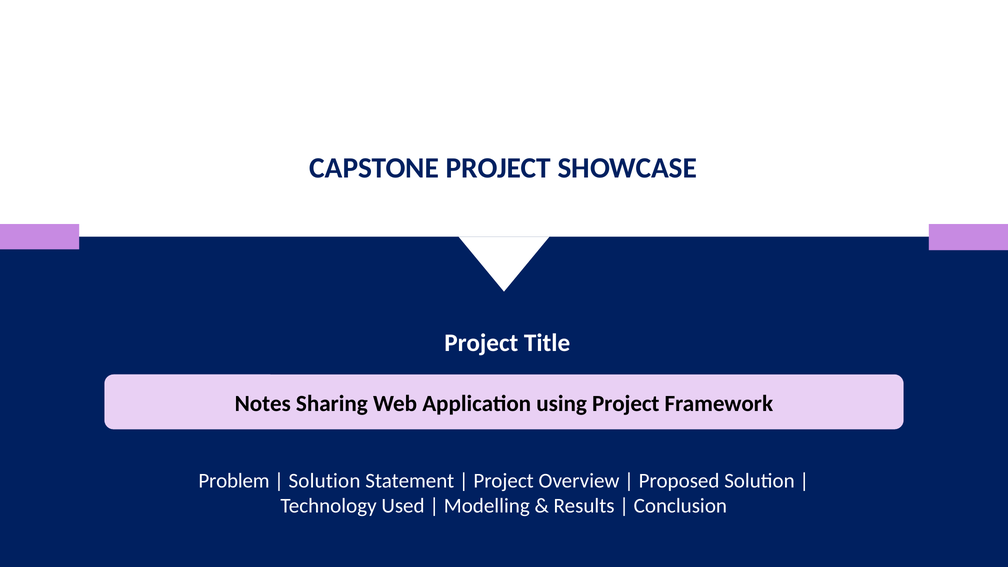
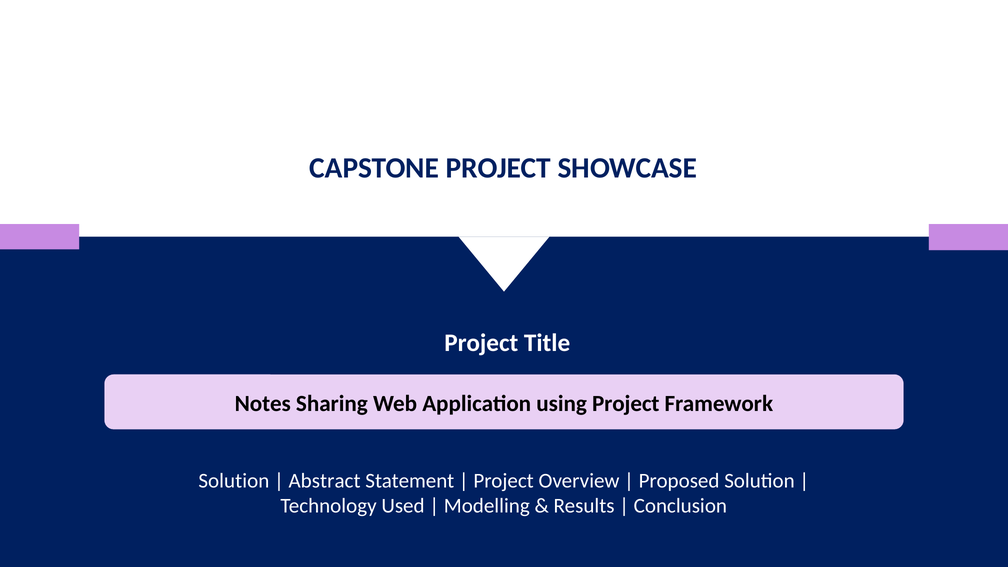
Problem: Problem -> Solution (234, 481)
Solution: Solution -> Abstract (325, 481)
